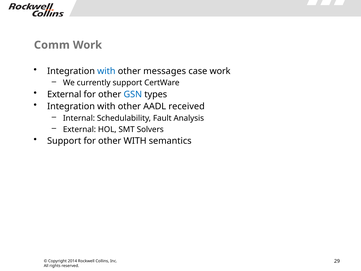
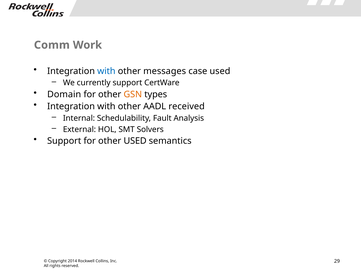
case work: work -> used (220, 71)
External: External -> Domain (64, 94)
GSN colour: blue -> orange (133, 94)
other WITH: WITH -> USED (135, 141)
